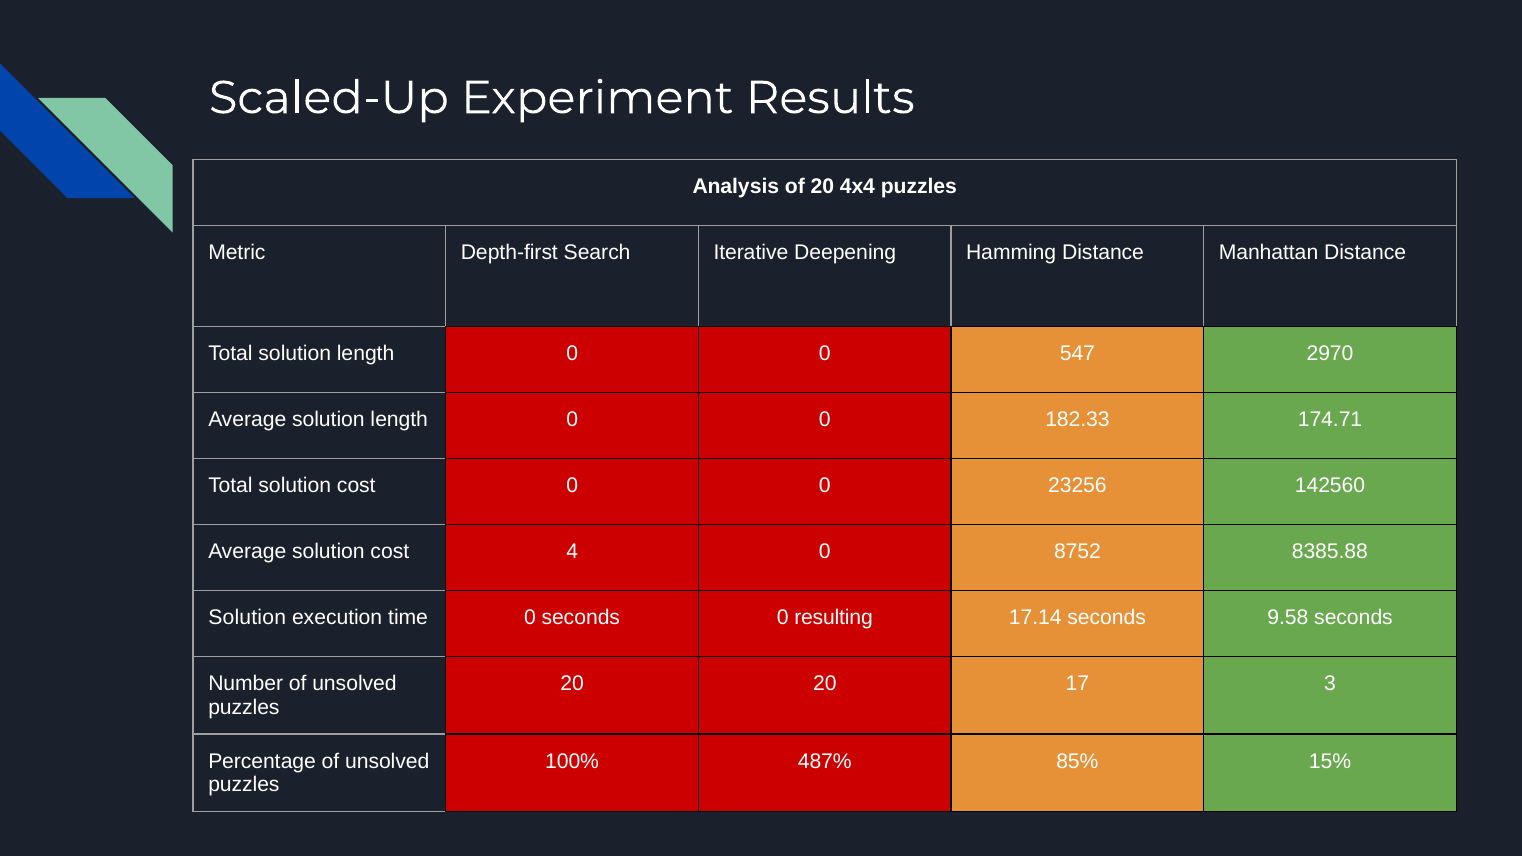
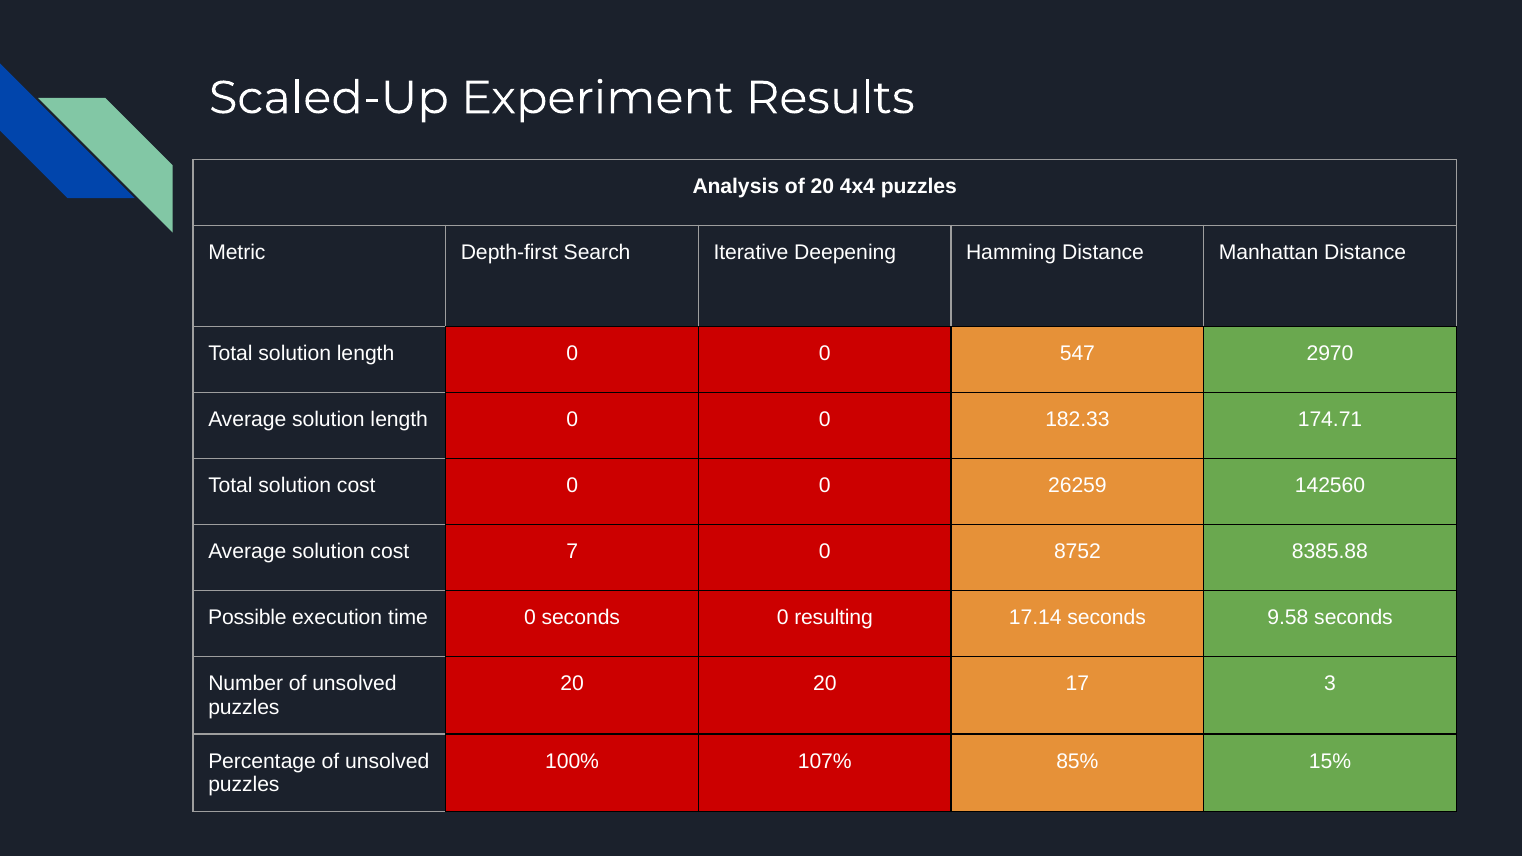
23256: 23256 -> 26259 (1077, 486)
4: 4 -> 7 (572, 552)
Solution: Solution -> Possible (247, 618)
487%: 487% -> 107% (825, 761)
